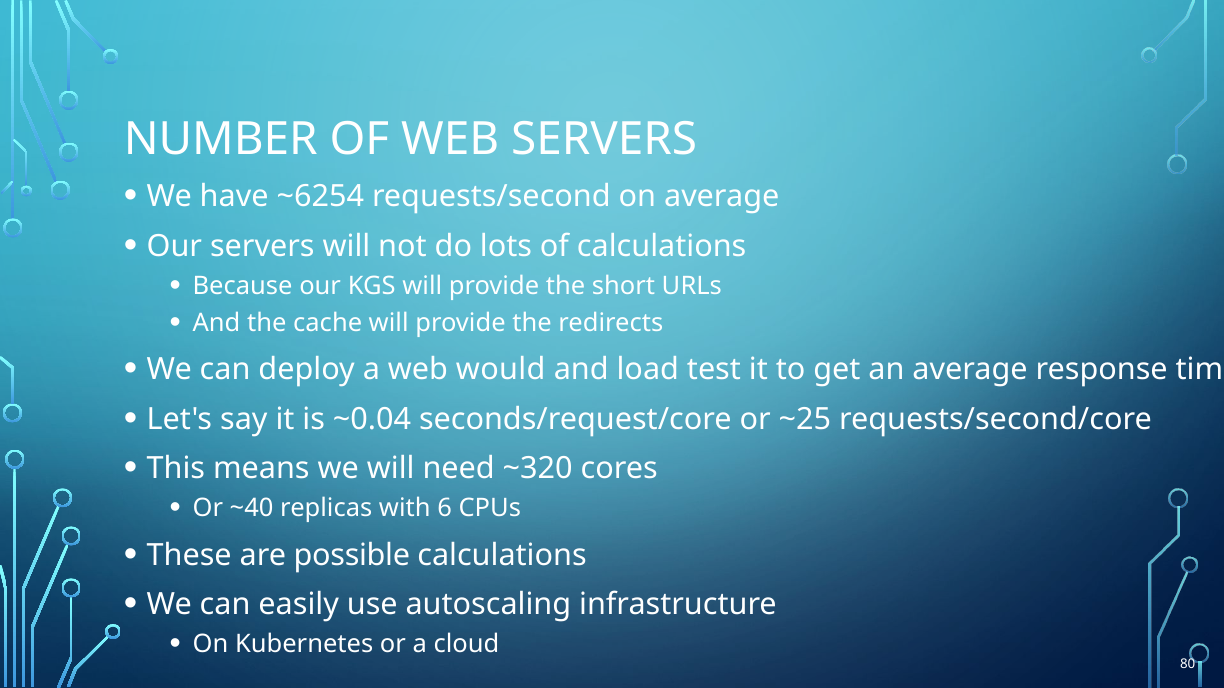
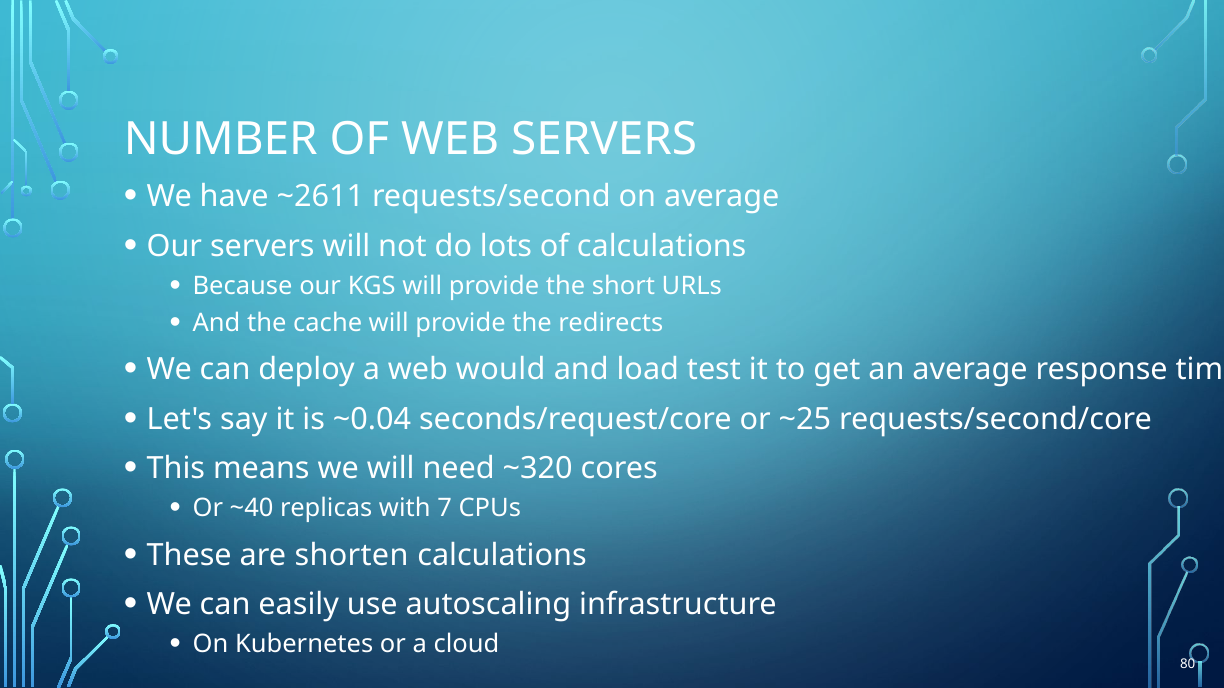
~6254: ~6254 -> ~2611 (320, 197)
6: 6 -> 7 (445, 509)
possible: possible -> shorten (352, 555)
